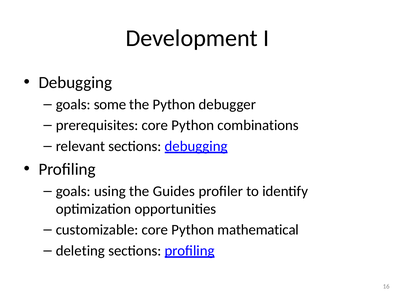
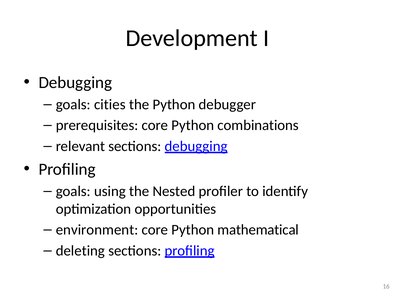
some: some -> cities (110, 105)
Guides: Guides -> Nested (174, 191)
customizable: customizable -> environment (97, 230)
